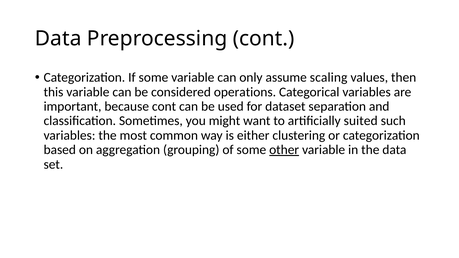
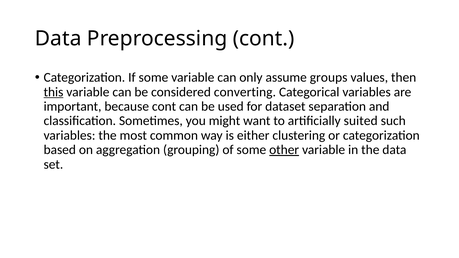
scaling: scaling -> groups (329, 78)
this underline: none -> present (53, 92)
operations: operations -> converting (245, 92)
